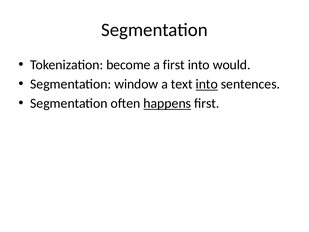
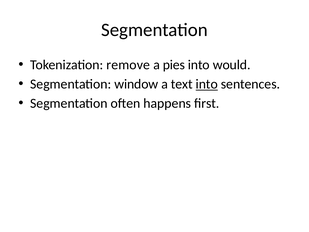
become: become -> remove (128, 65)
a first: first -> pies (174, 65)
happens underline: present -> none (167, 103)
